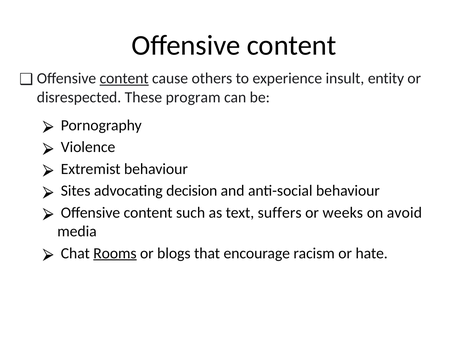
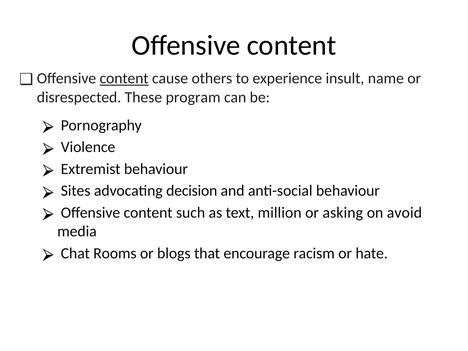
entity: entity -> name (386, 79)
suffers: suffers -> million (280, 213)
weeks: weeks -> asking (343, 213)
Rooms underline: present -> none (115, 253)
